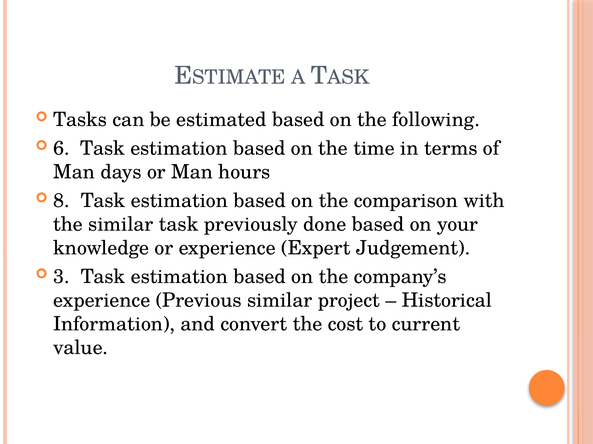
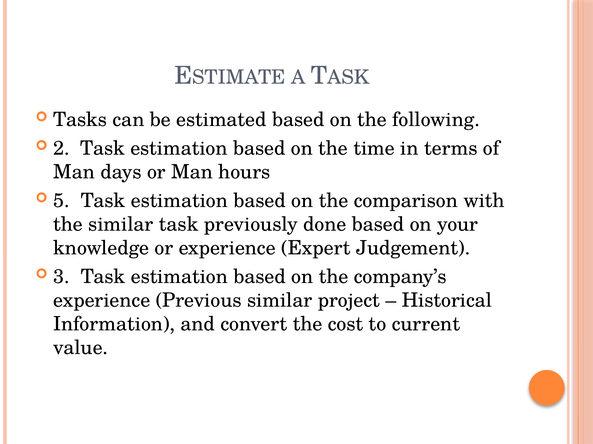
6: 6 -> 2 (61, 149)
8: 8 -> 5 (62, 201)
